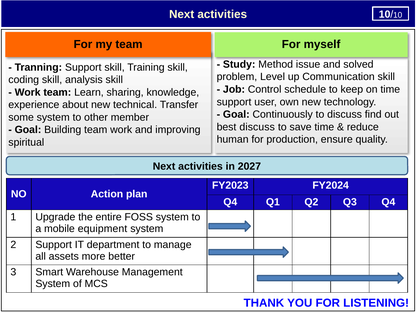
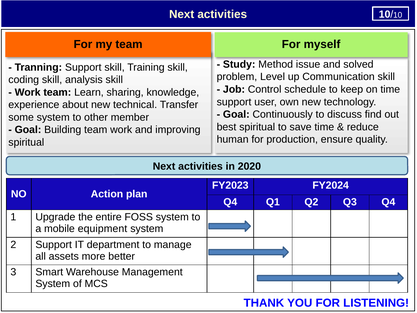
best discuss: discuss -> spiritual (257, 127)
2027: 2027 -> 2020 (249, 166)
